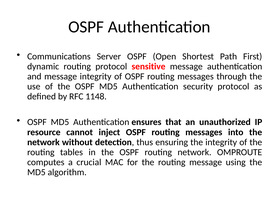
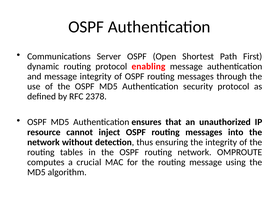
sensitive: sensitive -> enabling (148, 66)
1148: 1148 -> 2378 (96, 97)
